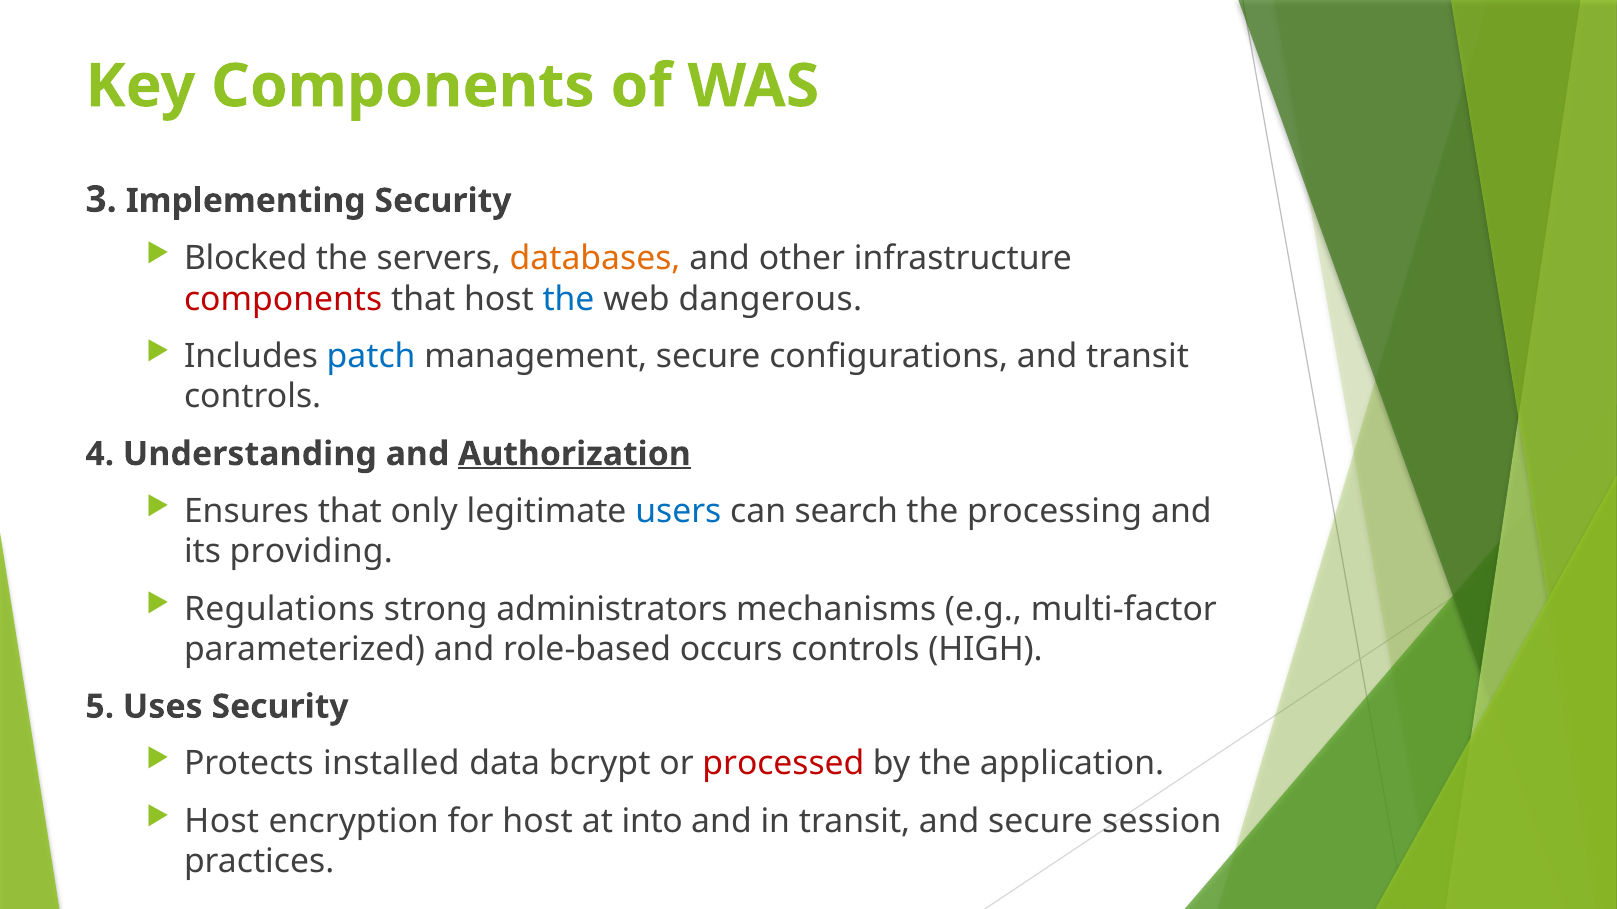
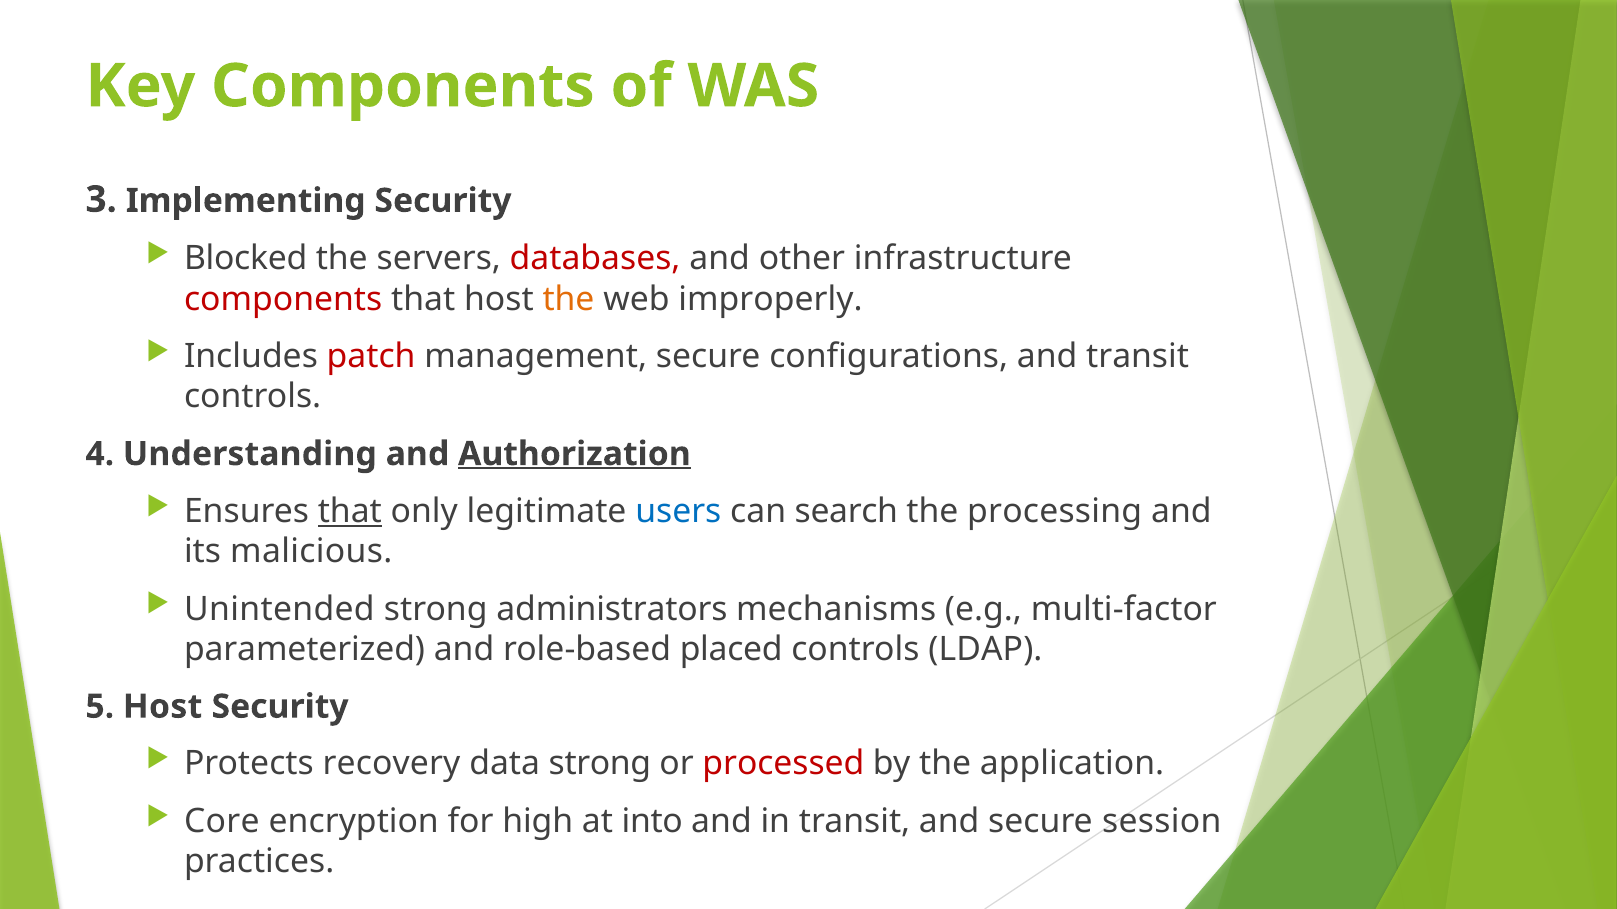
databases colour: orange -> red (595, 259)
the colour: blue -> orange (569, 299)
dangerous: dangerous -> improperly (770, 299)
patch colour: blue -> red (371, 357)
that underline: none -> present (350, 512)
providing: providing -> malicious (311, 552)
Regulations: Regulations -> Unintended (279, 609)
occurs: occurs -> placed (731, 650)
HIGH: HIGH -> LDAP (985, 650)
5 Uses: Uses -> Host (163, 707)
installed: installed -> recovery (391, 764)
data bcrypt: bcrypt -> strong (600, 764)
Host: Host -> Core (222, 822)
for host: host -> high (538, 822)
